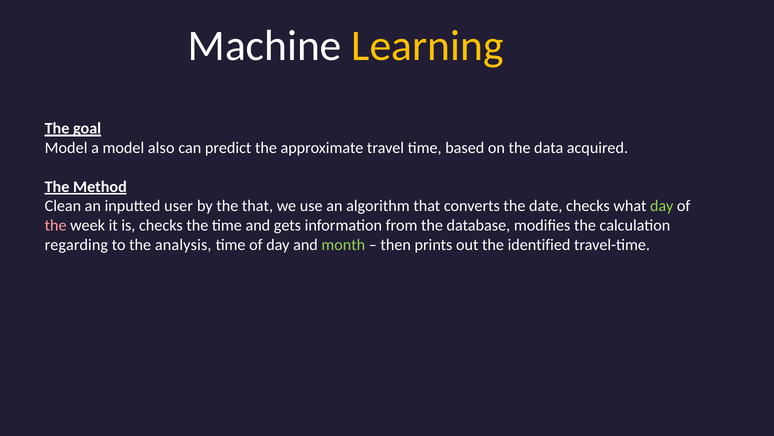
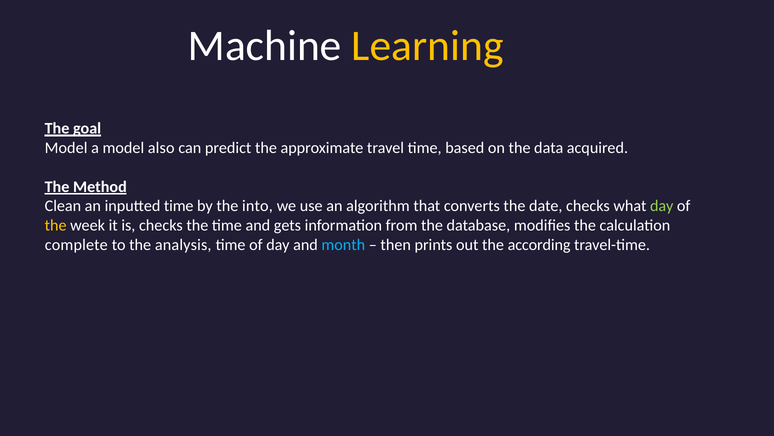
inputted user: user -> time (179, 206)
the that: that -> into (257, 206)
the colour: pink -> yellow (56, 225)
regarding: regarding -> complete (76, 244)
month colour: light green -> light blue (343, 244)
identified: identified -> according (539, 244)
